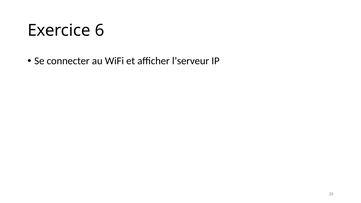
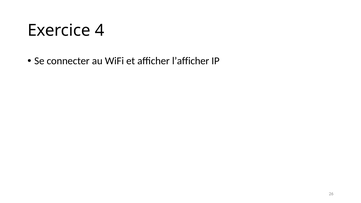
6: 6 -> 4 (99, 30)
l’serveur: l’serveur -> l’afficher (191, 61)
